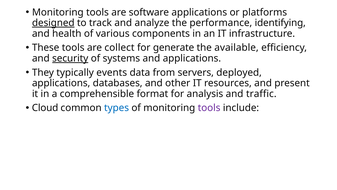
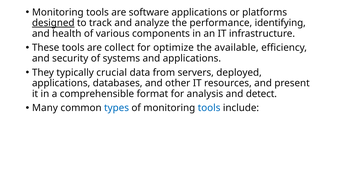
generate: generate -> optimize (174, 48)
security underline: present -> none (70, 58)
events: events -> crucial (112, 72)
traffic: traffic -> detect (261, 94)
Cloud: Cloud -> Many (45, 108)
tools colour: purple -> blue (209, 108)
